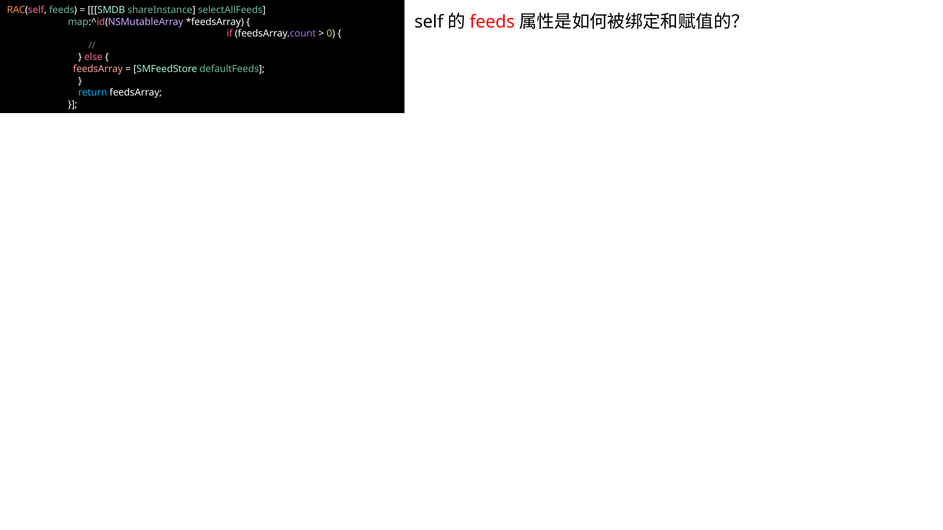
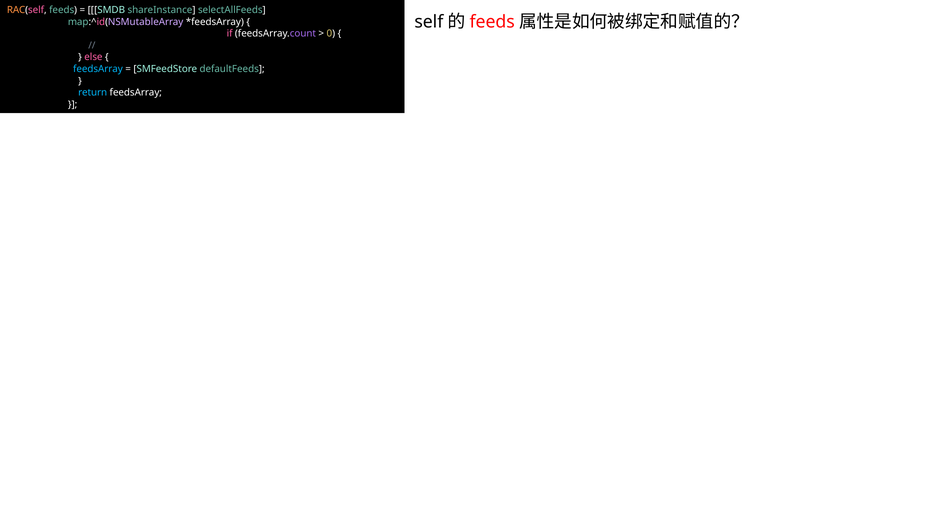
feedsArray colour: pink -> light blue (98, 69)
